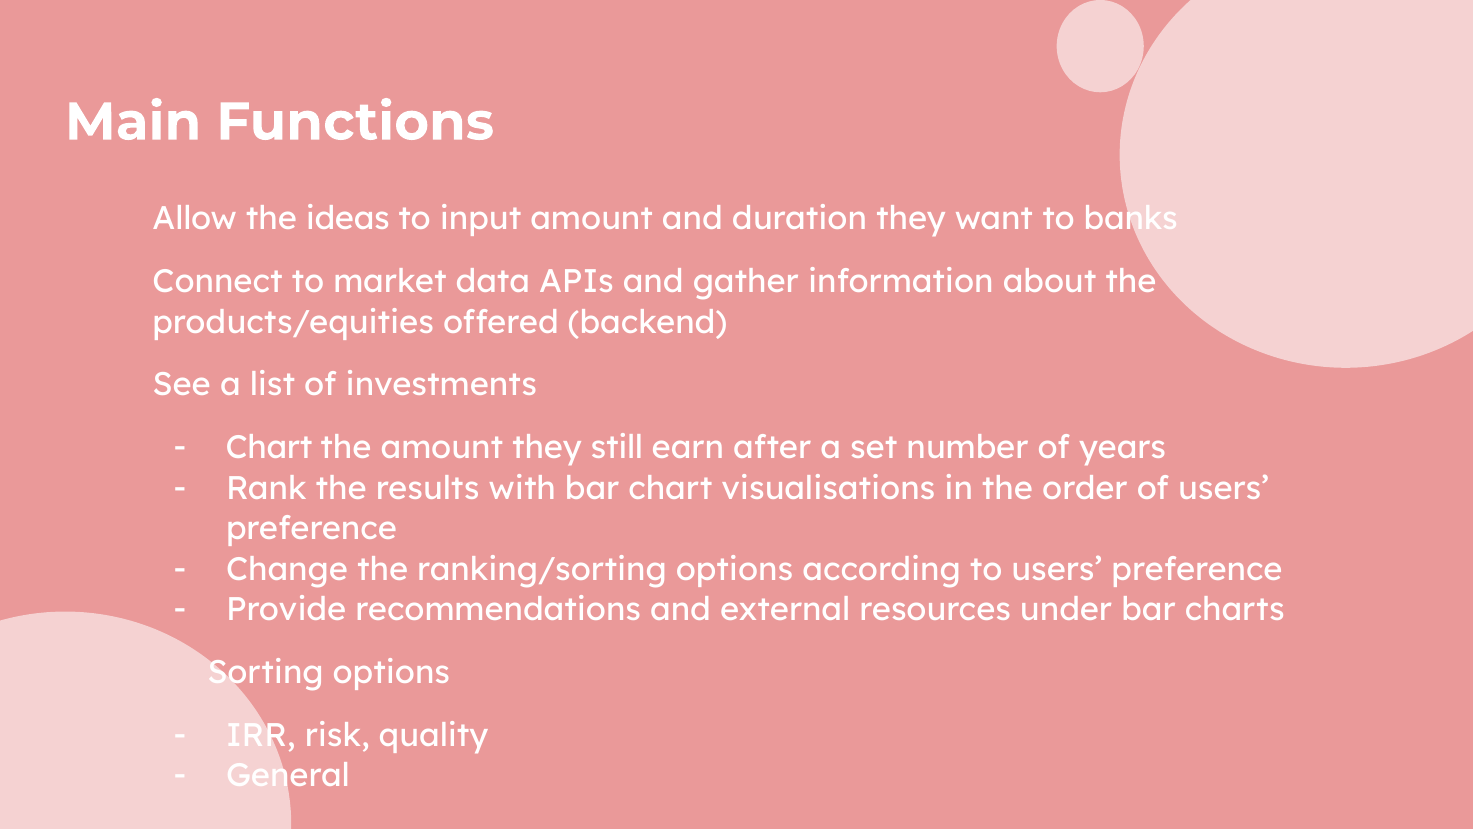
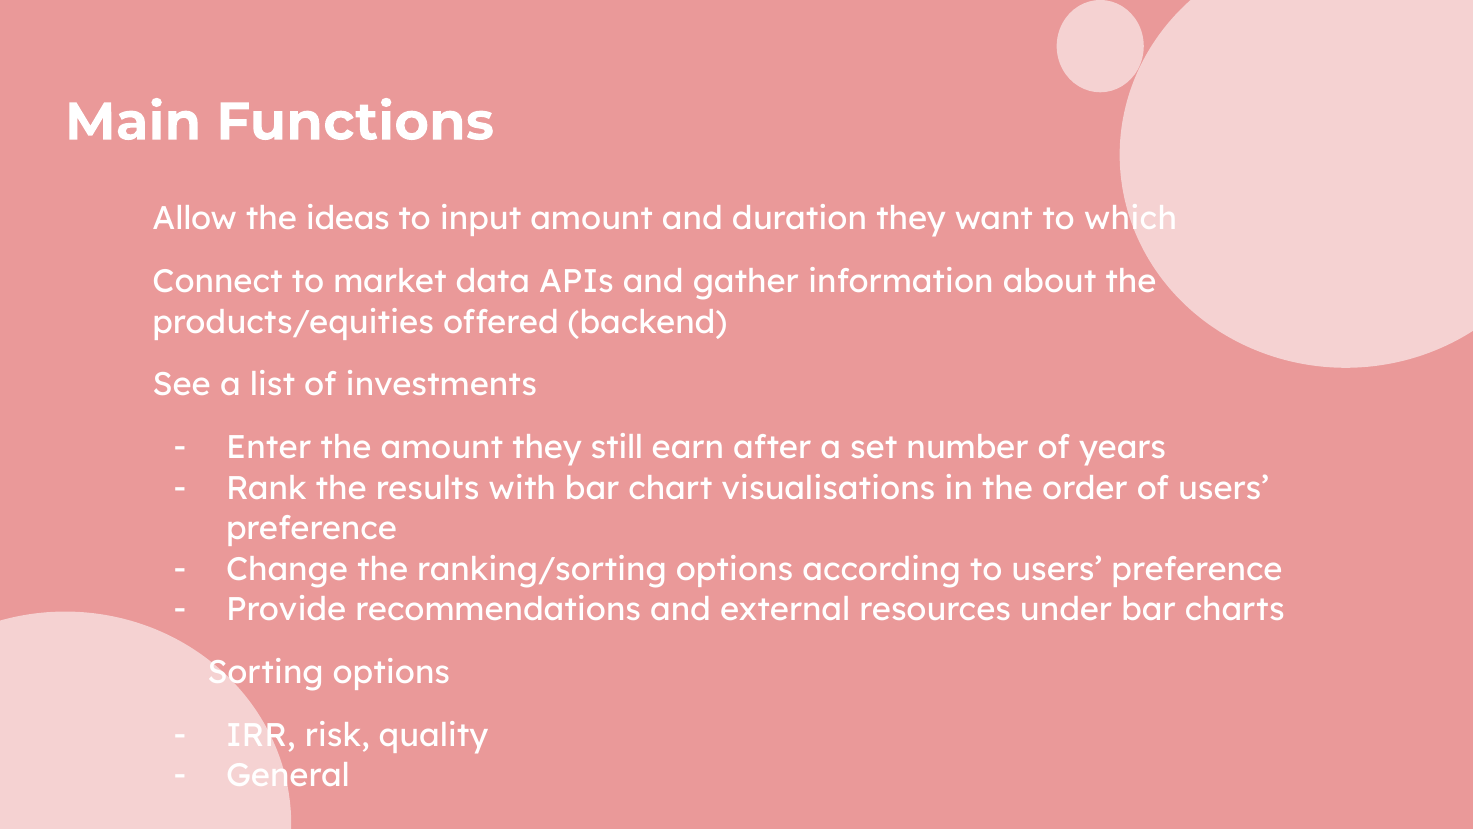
banks: banks -> which (1131, 219)
Chart: Chart -> Enter (269, 448)
